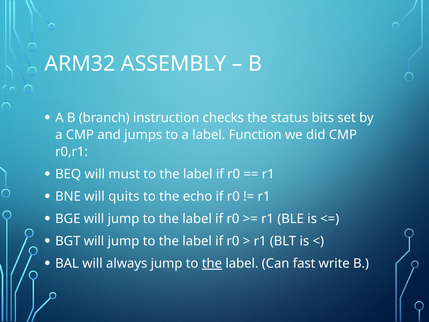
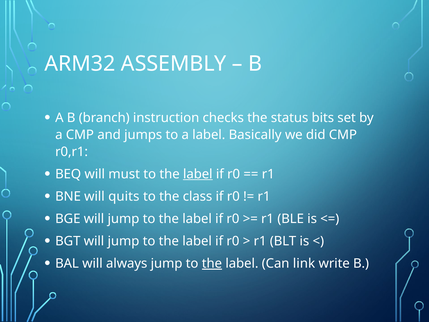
Function: Function -> Basically (255, 135)
label underline: none -> present (198, 174)
echo: echo -> class (198, 196)
fast: fast -> link (304, 263)
